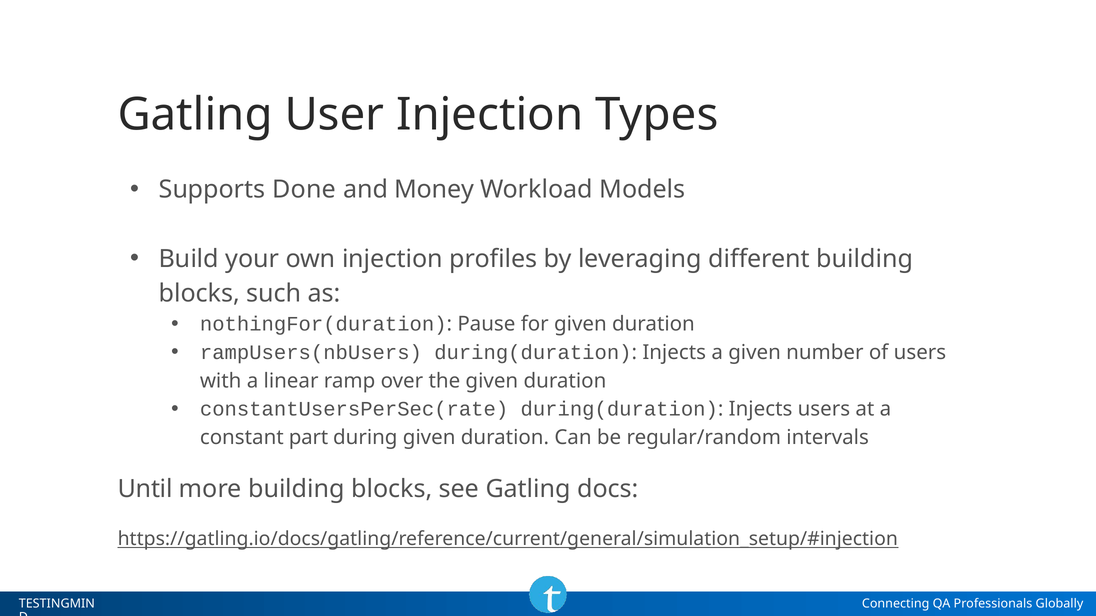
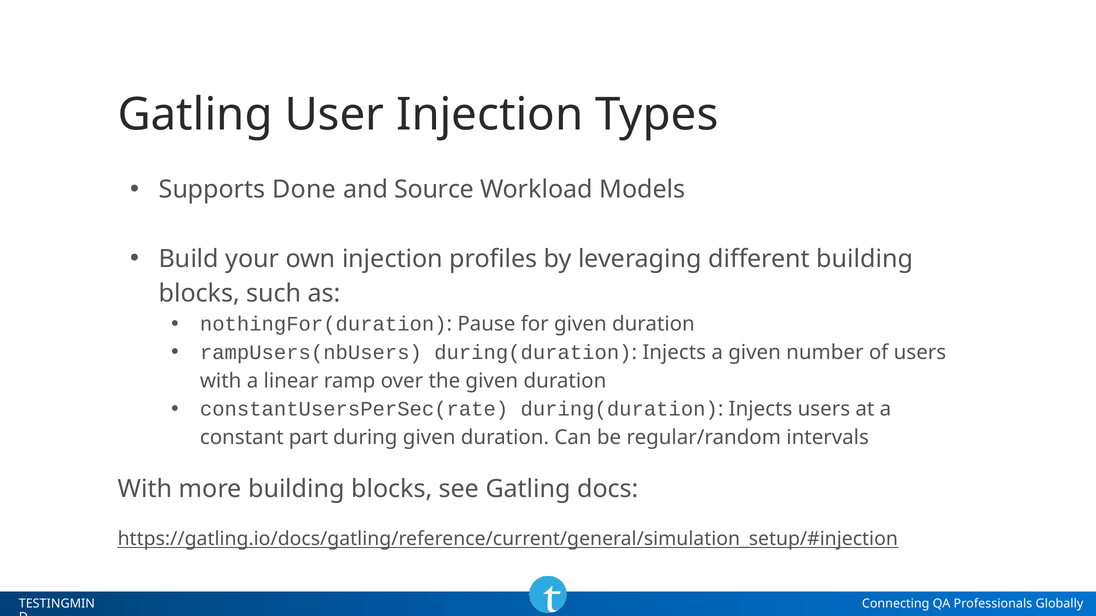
Money: Money -> Source (434, 190)
Until: Until -> With (145, 489)
